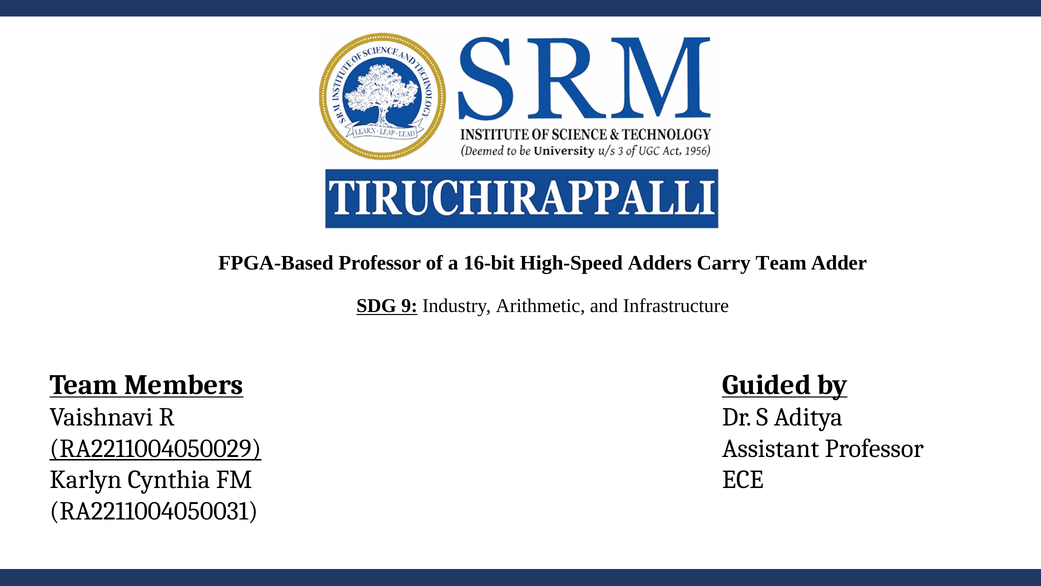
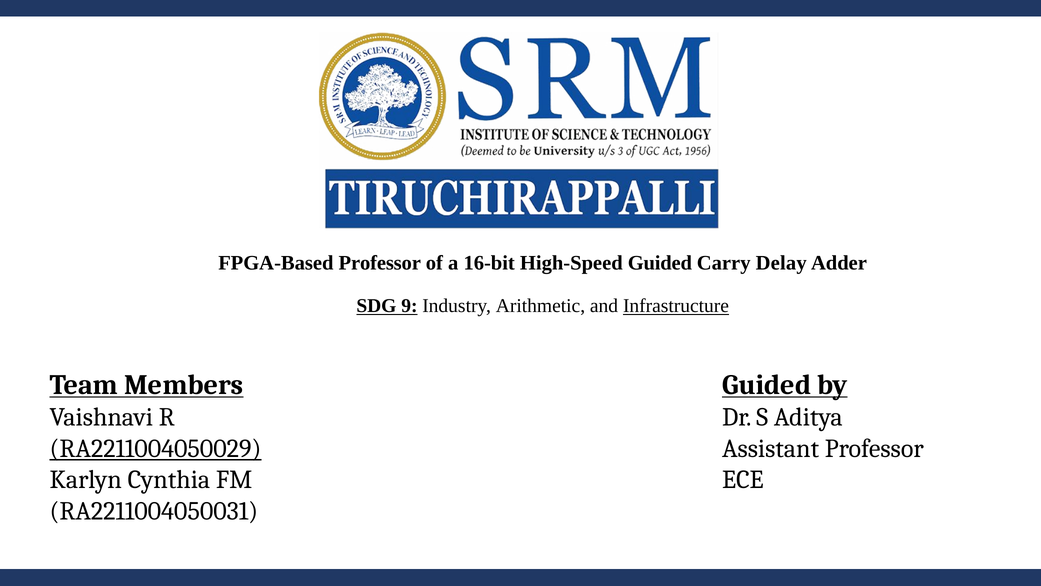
High-Speed Adders: Adders -> Guided (660, 263)
Carry Team: Team -> Delay (781, 263)
Infrastructure underline: none -> present (676, 306)
